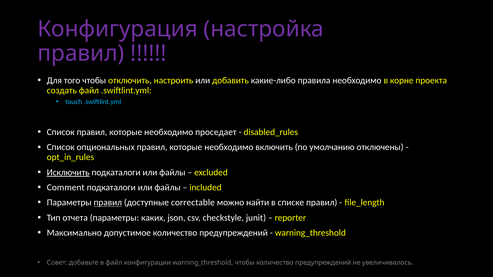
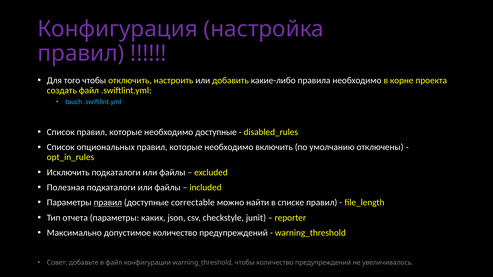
необходимо проседает: проседает -> доступные (216, 132)
Исключить underline: present -> none (68, 173)
Comment: Comment -> Полезная (66, 188)
